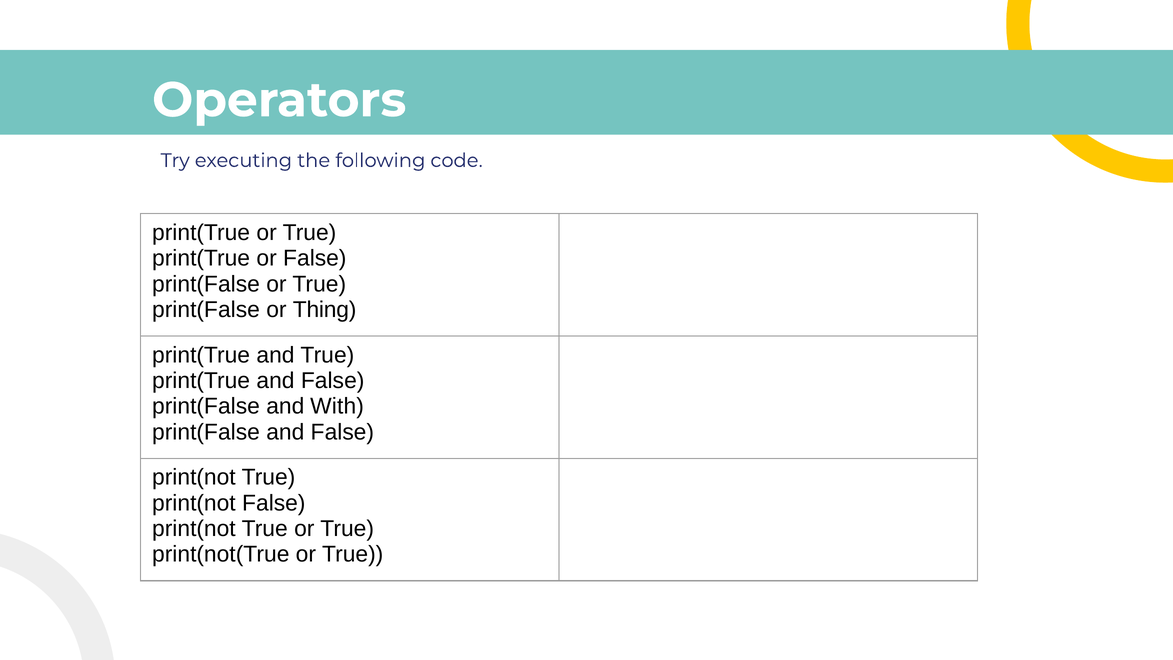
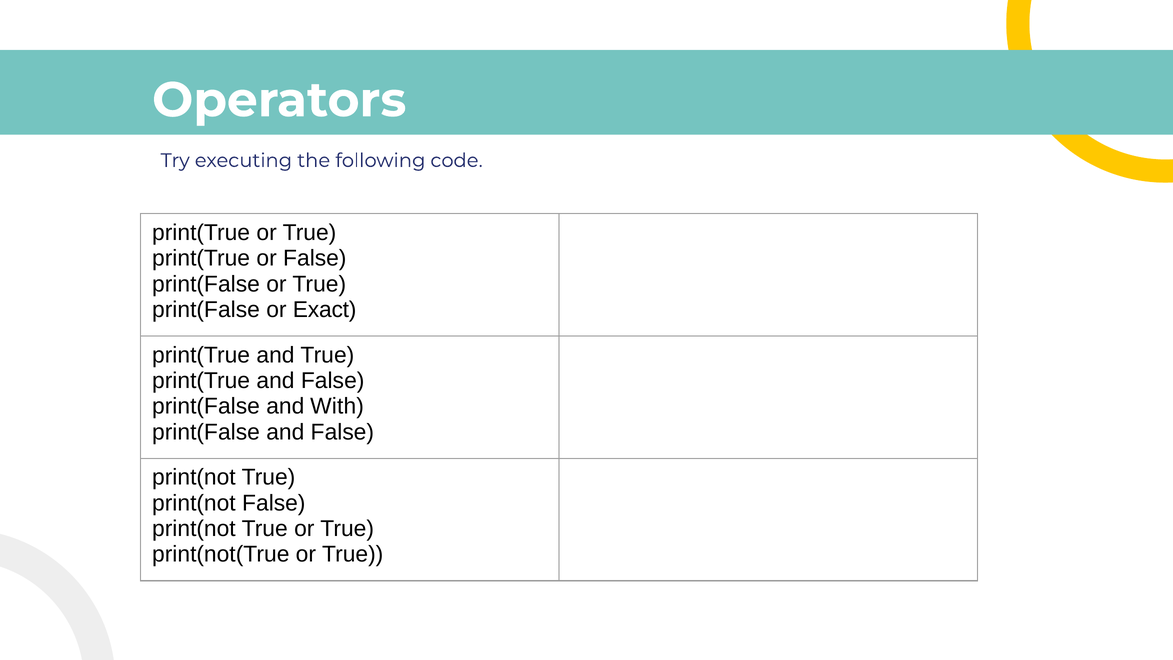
Thing: Thing -> Exact (325, 310)
